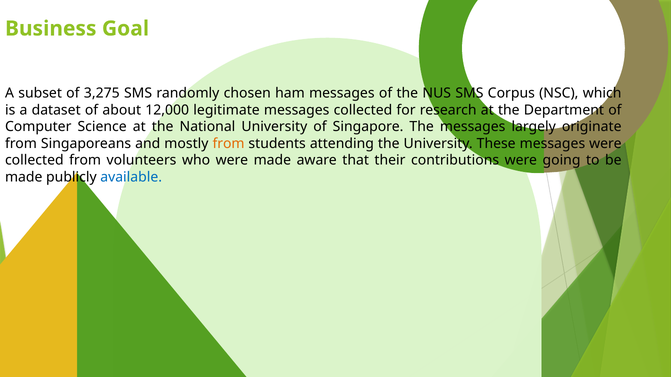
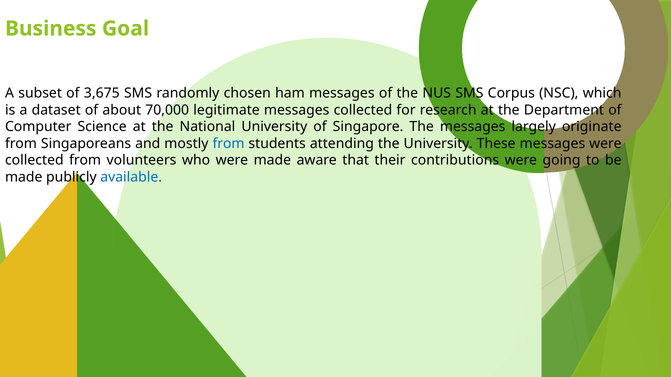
3,275: 3,275 -> 3,675 (102, 93)
12,000: 12,000 -> 70,000 (167, 110)
from colour: orange -> blue (229, 144)
